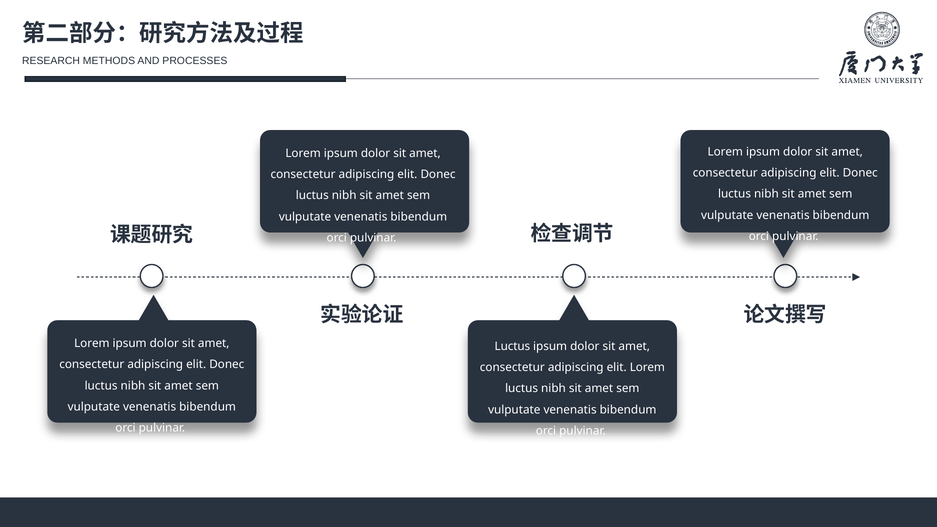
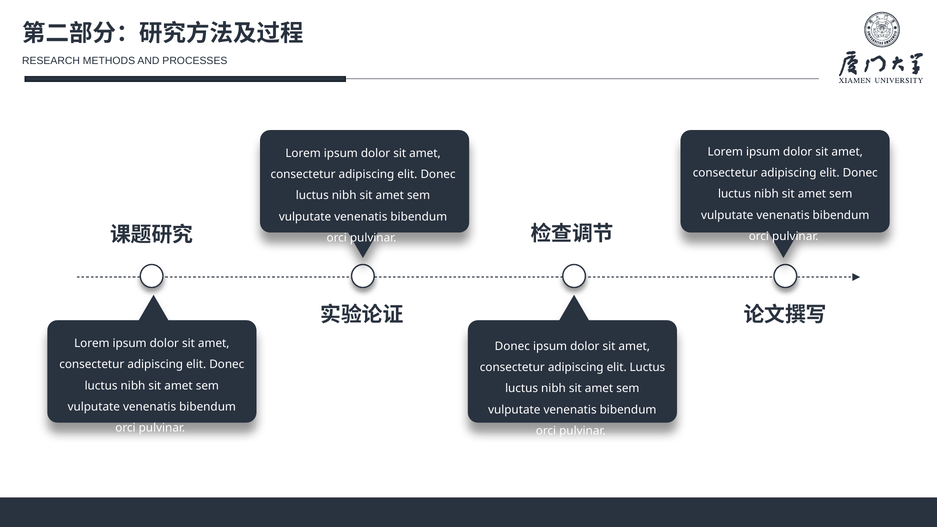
Luctus: Luctus -> Donec (512, 346)
elit Lorem: Lorem -> Luctus (647, 368)
